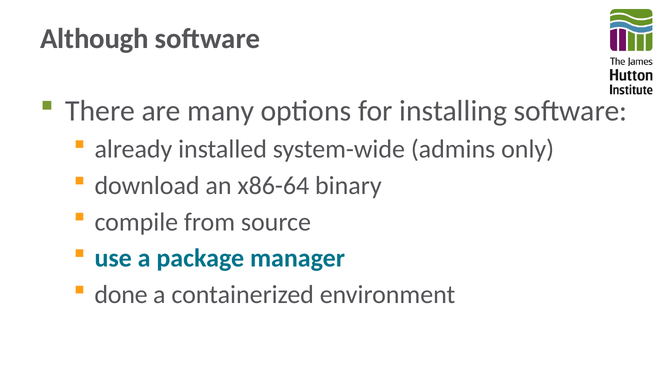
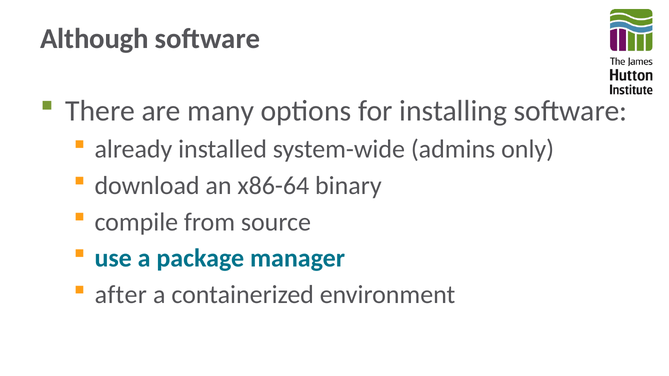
done: done -> after (121, 295)
